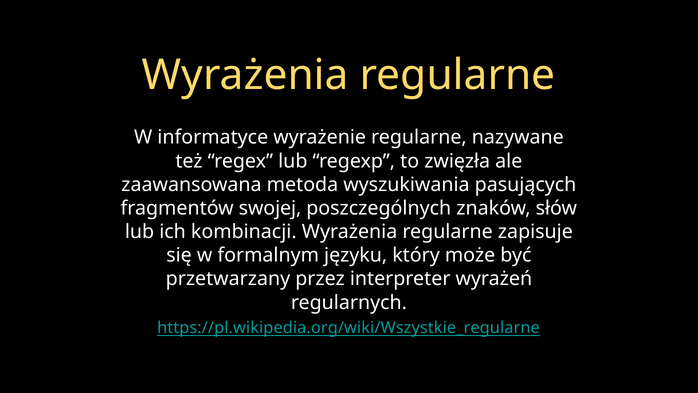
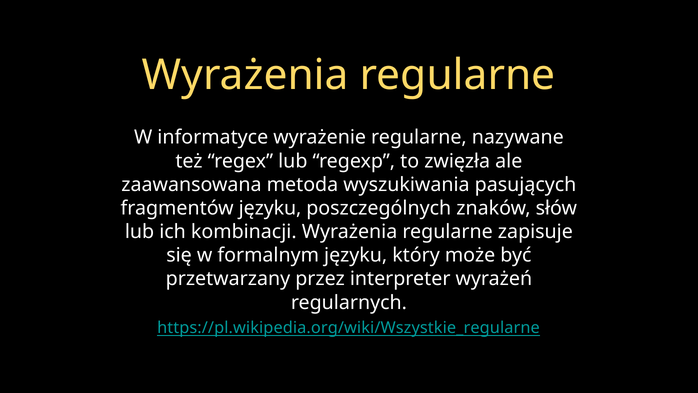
fragmentów swojej: swojej -> języku (270, 208)
